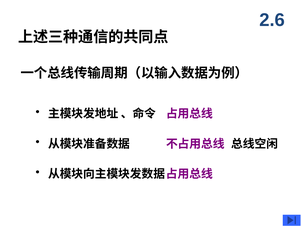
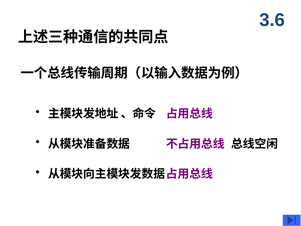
2.6: 2.6 -> 3.6 (272, 20)
